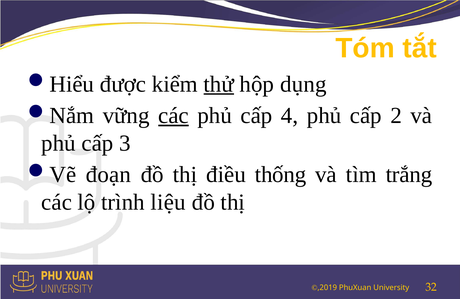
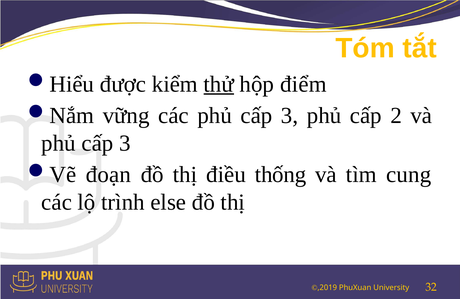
dụng: dụng -> điểm (303, 84)
các underline: present -> none (174, 116)
4: 4 -> 3 (290, 116)
trắng: trắng -> cung (409, 175)
liệu: liệu -> else (168, 202)
